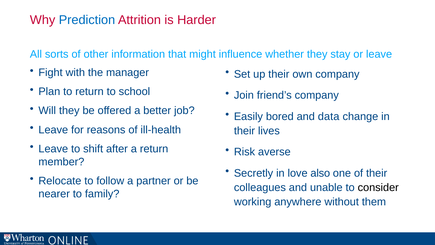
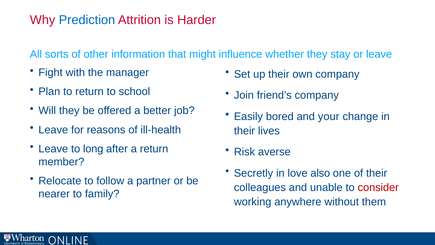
data: data -> your (329, 116)
shift: shift -> long (93, 149)
consider colour: black -> red (378, 187)
